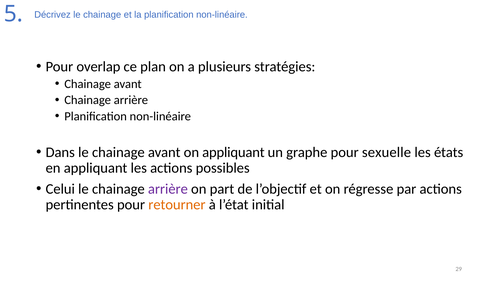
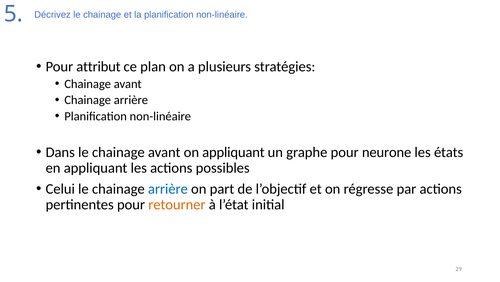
overlap: overlap -> attribut (98, 66)
sexuelle: sexuelle -> neurone (387, 152)
arrière colour: purple -> blue (168, 188)
